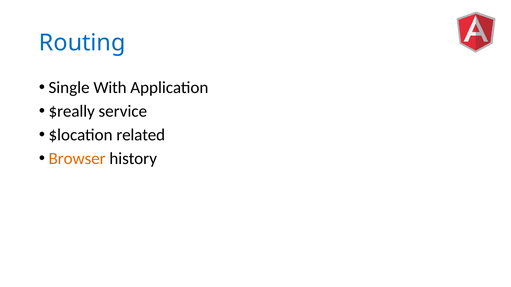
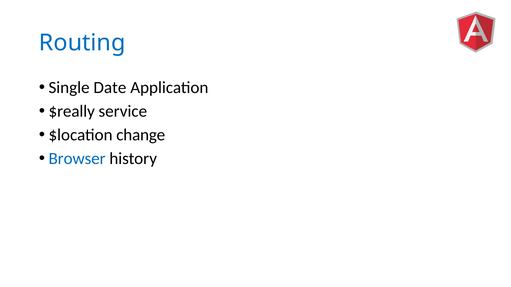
With: With -> Date (110, 88)
related: related -> change (141, 135)
Browser colour: orange -> blue (77, 159)
